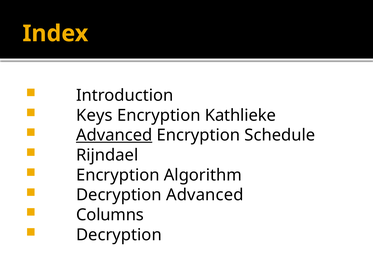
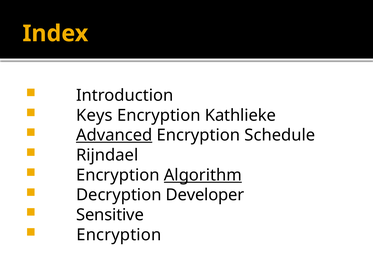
Algorithm underline: none -> present (203, 175)
Decryption Advanced: Advanced -> Developer (205, 195)
Columns: Columns -> Sensitive (110, 215)
Decryption: Decryption -> Encryption (119, 235)
